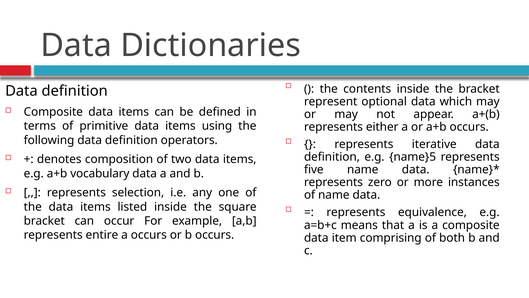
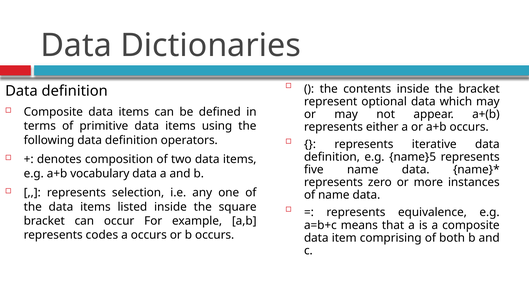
entire: entire -> codes (102, 235)
